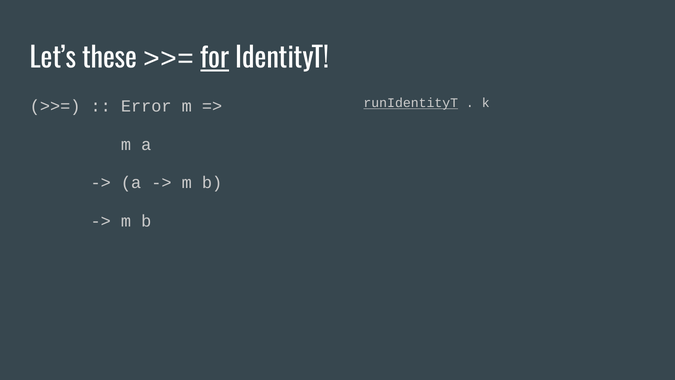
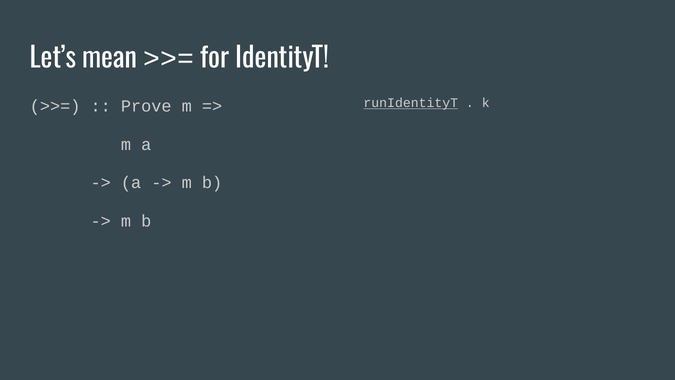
these: these -> mean (110, 58)
for underline: present -> none (215, 58)
Error: Error -> Prove (146, 106)
